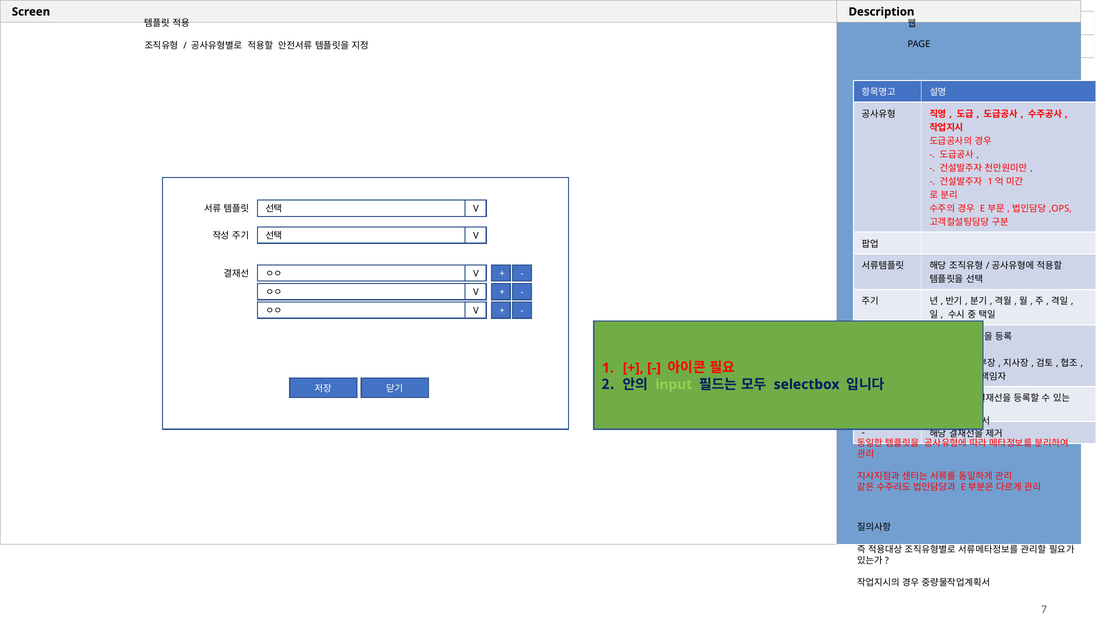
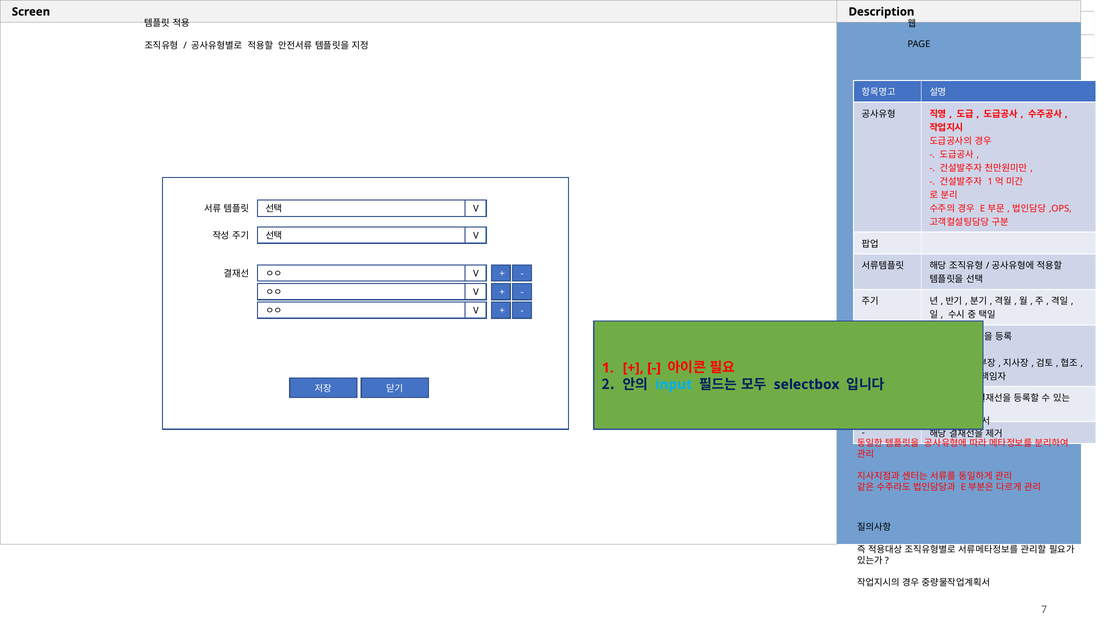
input colour: light green -> light blue (674, 384)
